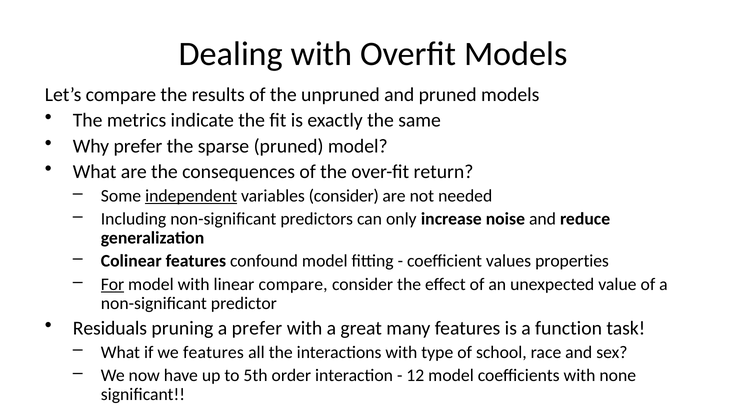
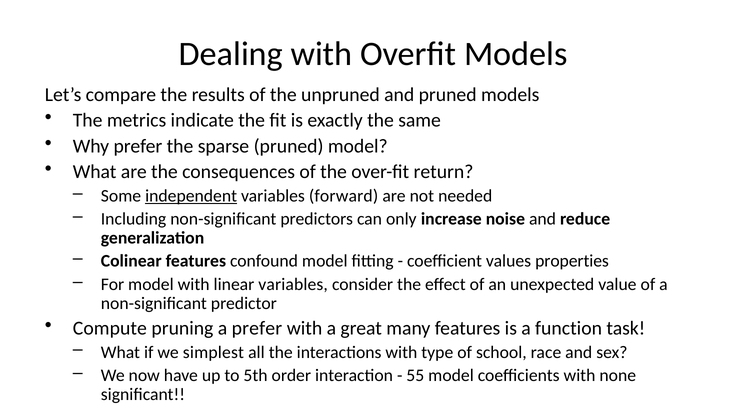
variables consider: consider -> forward (344, 196)
For underline: present -> none (113, 284)
linear compare: compare -> variables (293, 284)
Residuals: Residuals -> Compute (110, 328)
we features: features -> simplest (213, 352)
12: 12 -> 55 (415, 376)
